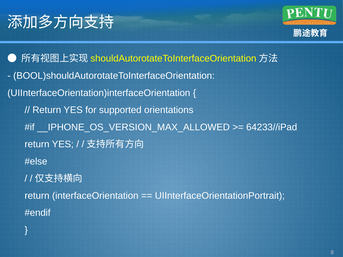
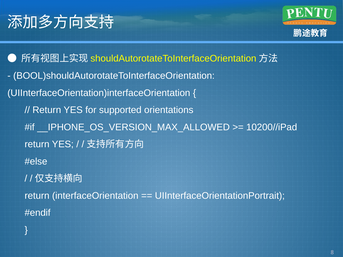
64233//iPad: 64233//iPad -> 10200//iPad (272, 127)
